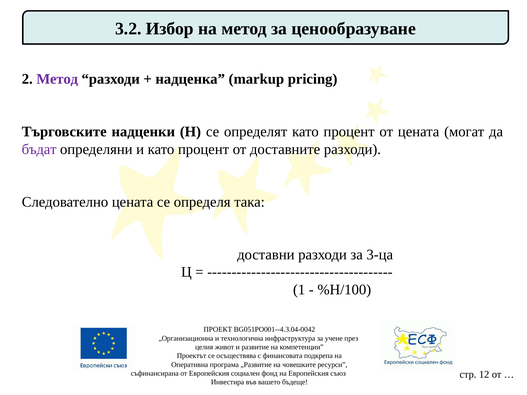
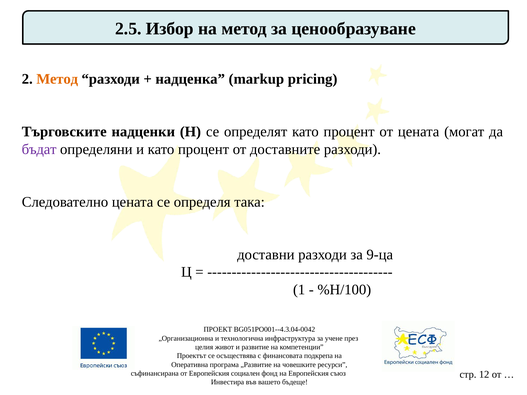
3.2: 3.2 -> 2.5 (128, 29)
Метод colour: purple -> orange (57, 79)
3-ца: 3-ца -> 9-ца (380, 255)
